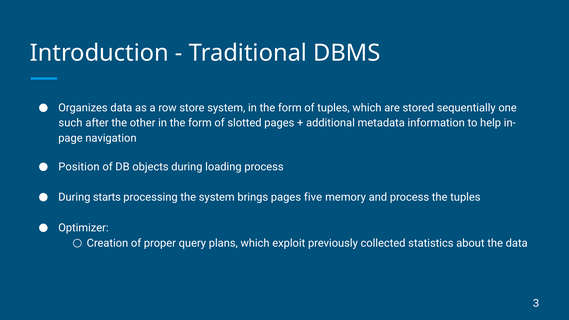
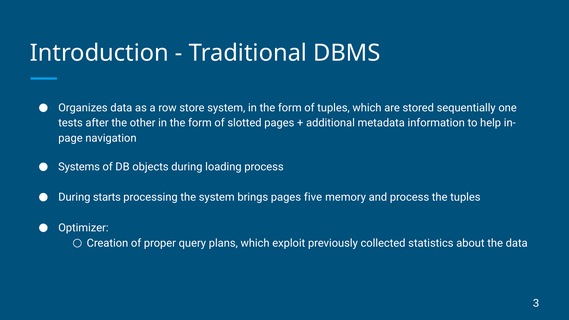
such: such -> tests (71, 123)
Position: Position -> Systems (79, 167)
